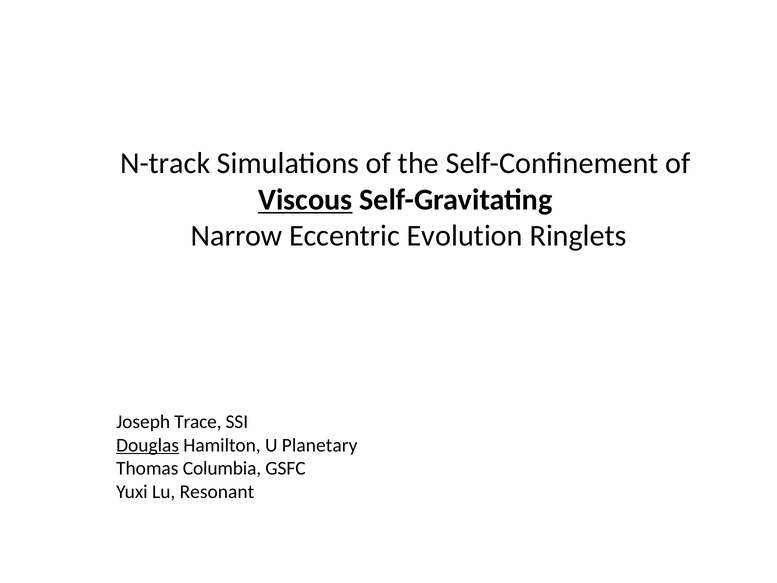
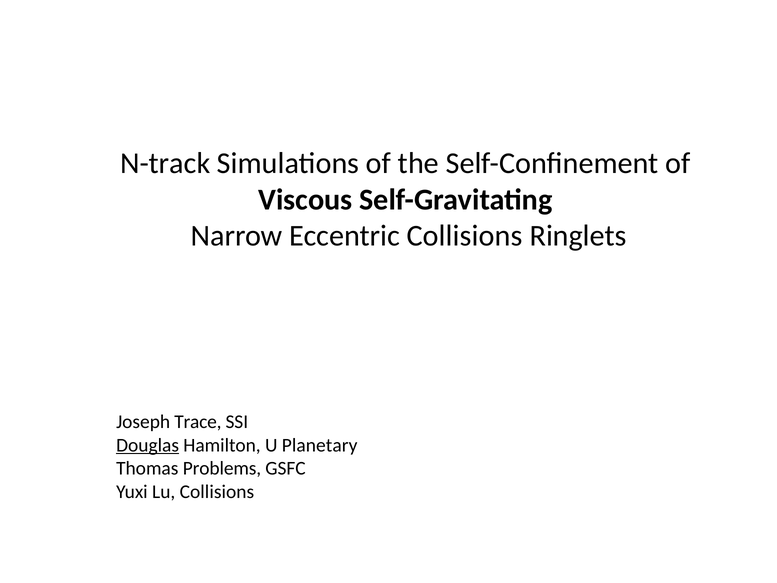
Viscous underline: present -> none (305, 200)
Eccentric Evolution: Evolution -> Collisions (465, 236)
Columbia: Columbia -> Problems (222, 468)
Lu Resonant: Resonant -> Collisions (217, 492)
